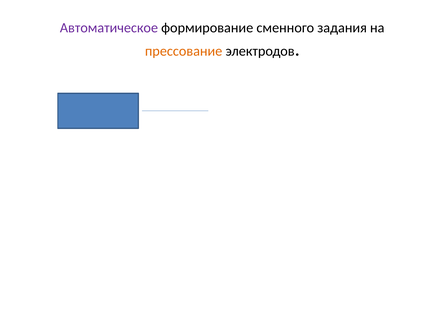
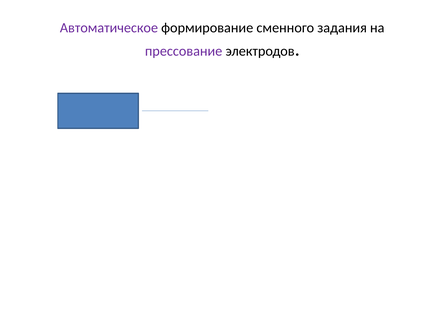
прессование colour: orange -> purple (184, 51)
